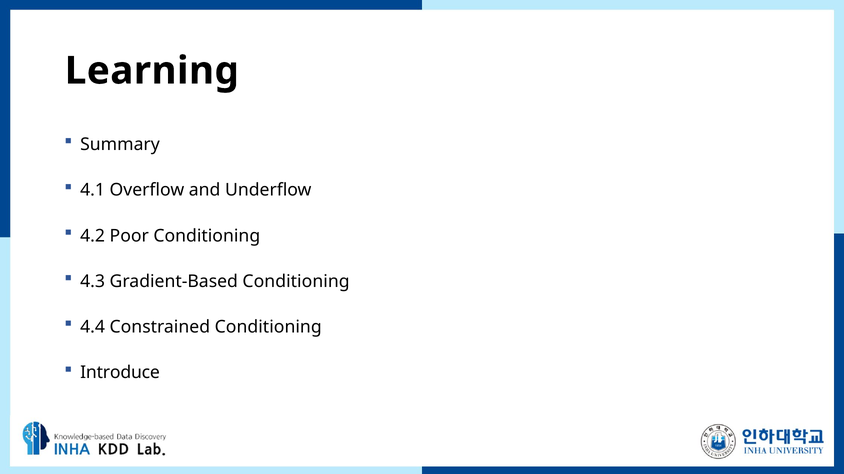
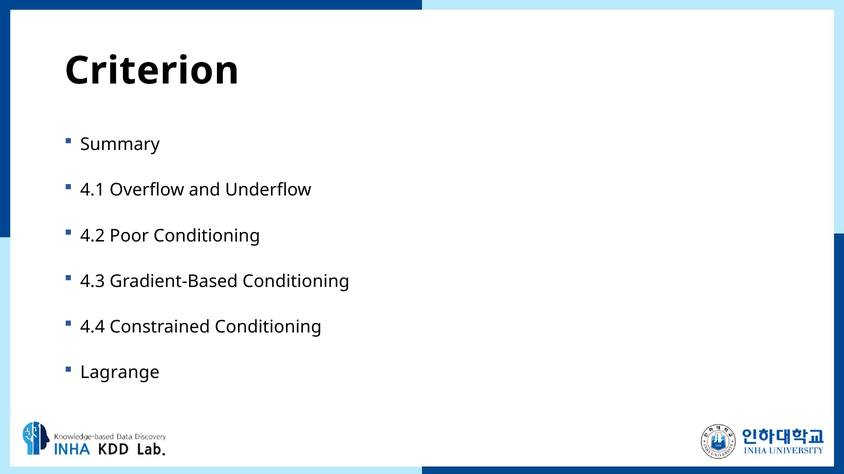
Learning: Learning -> Criterion (152, 71)
Introduce: Introduce -> Lagrange (120, 373)
